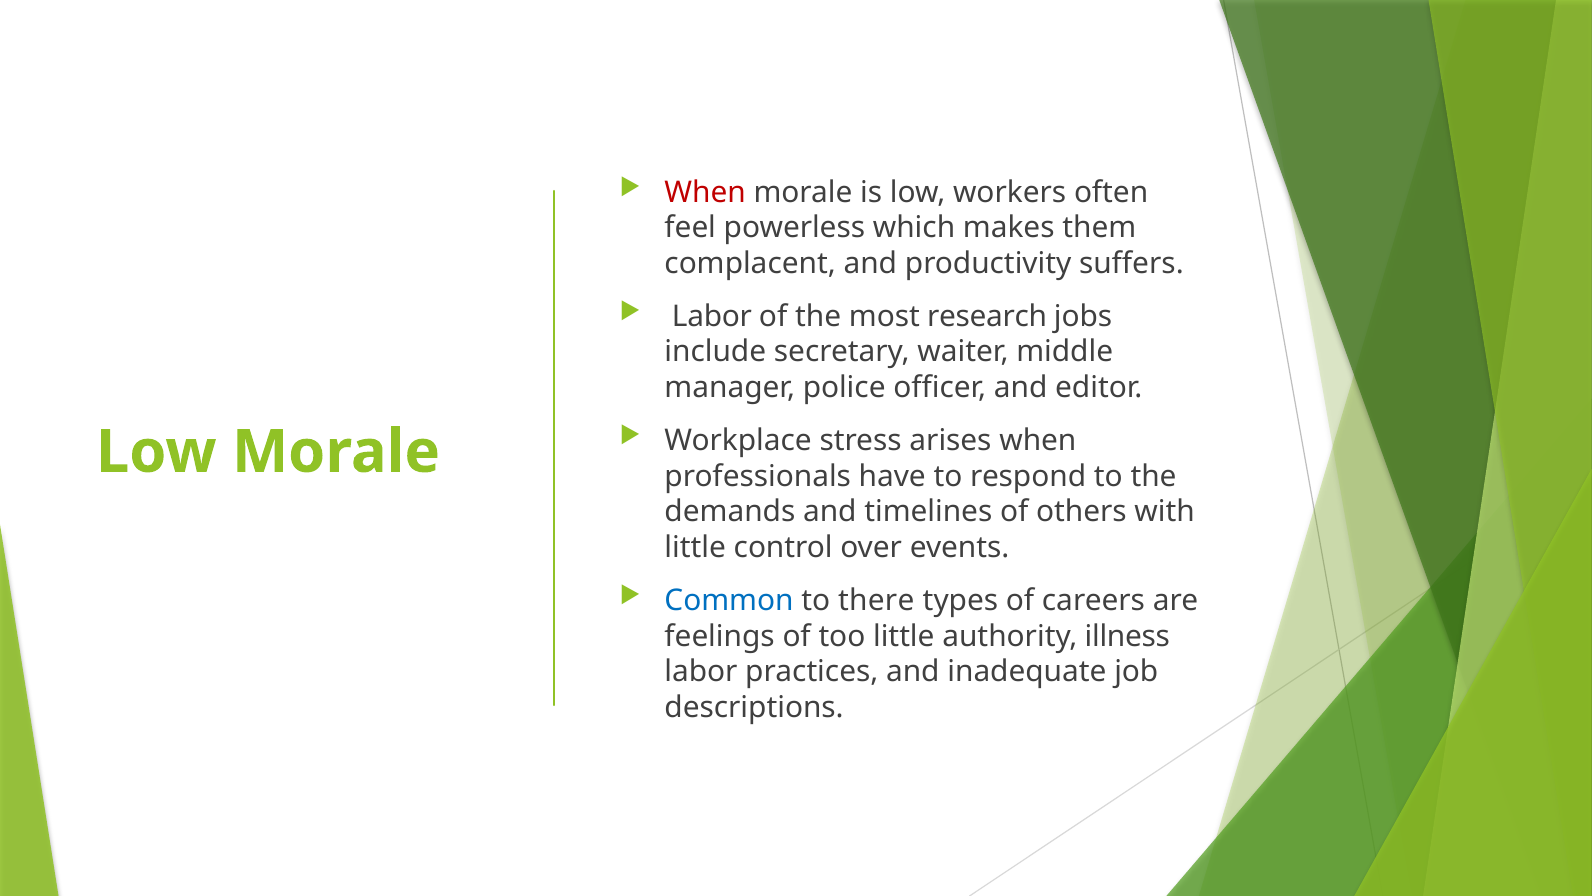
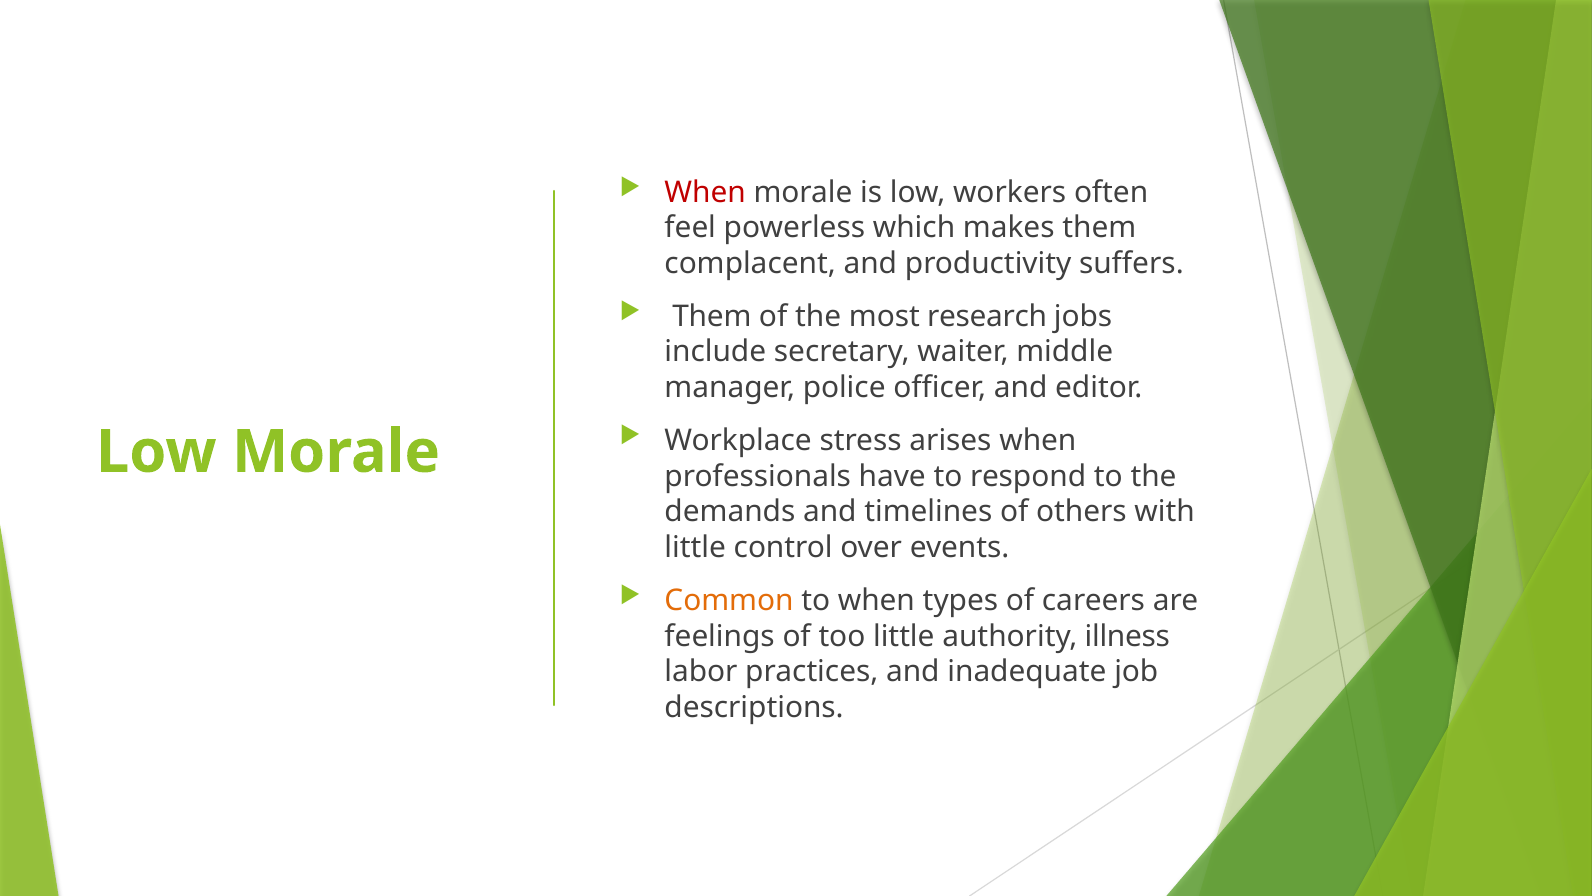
Labor: Labor -> Them (712, 316)
Common colour: blue -> orange (729, 600)
to there: there -> when (876, 600)
